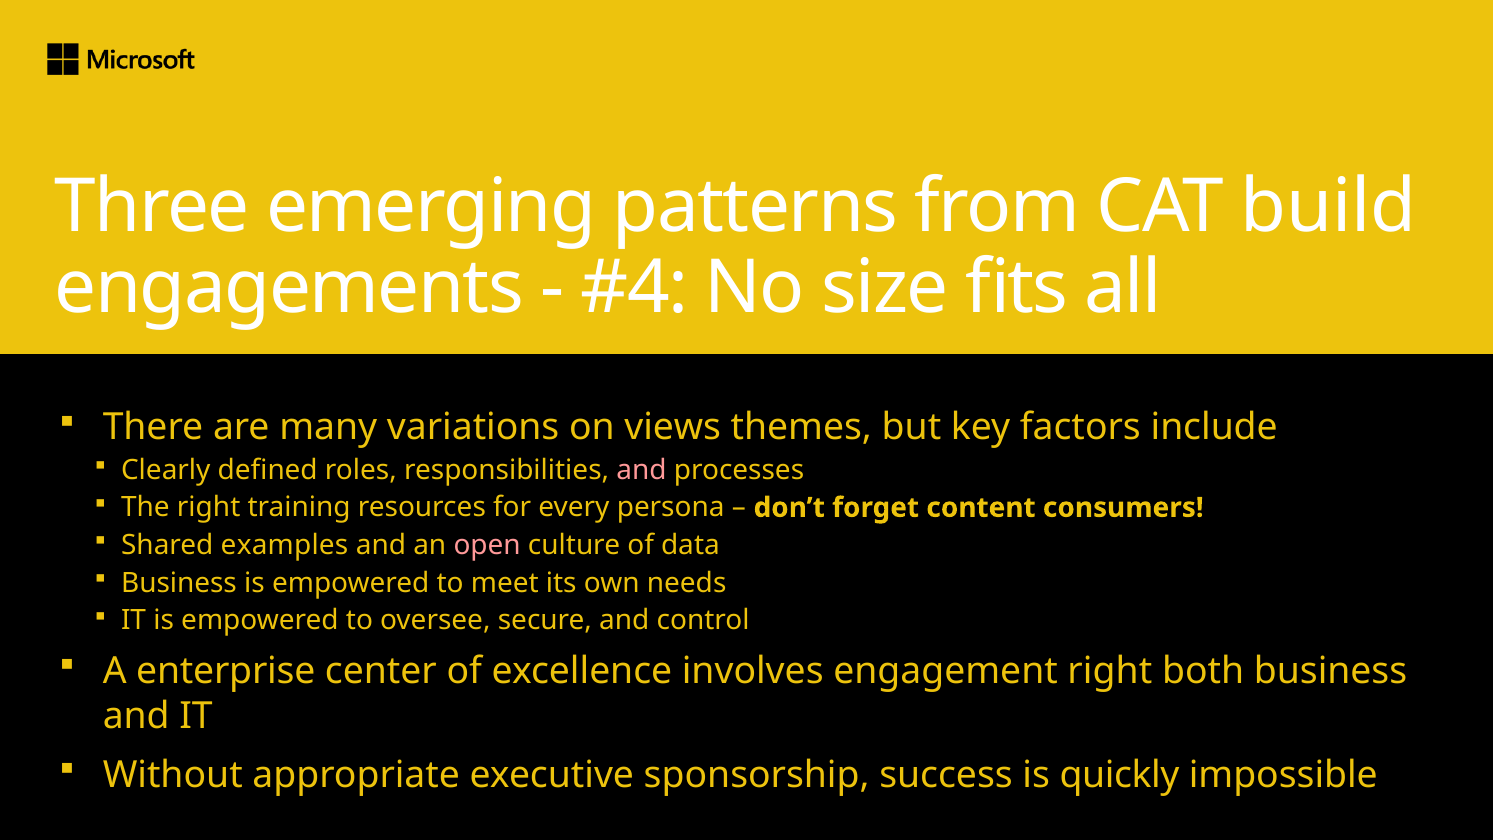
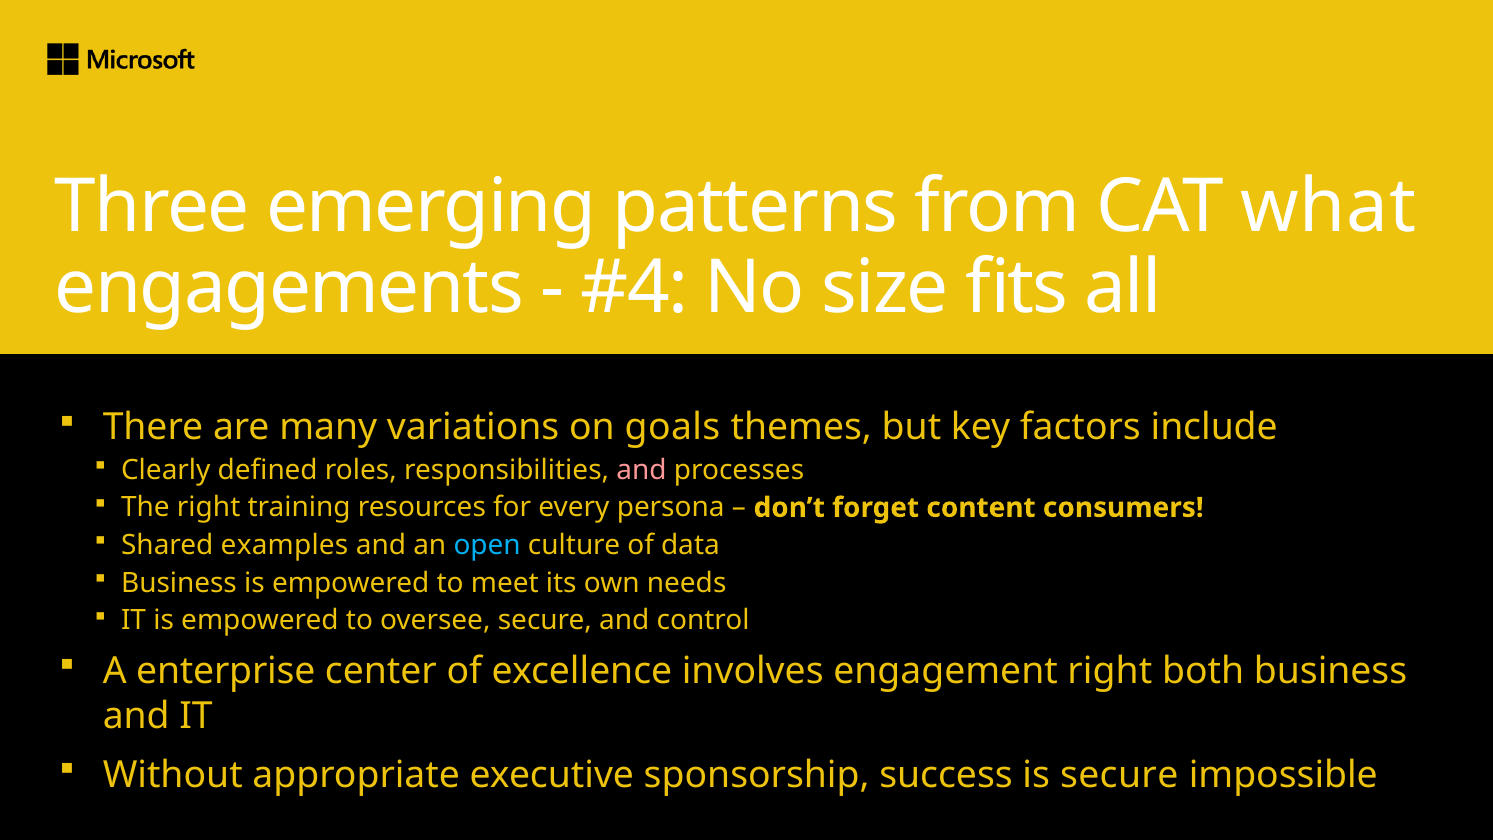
build: build -> what (1328, 207)
views: views -> goals (672, 427)
open colour: pink -> light blue (487, 545)
is quickly: quickly -> secure (1119, 775)
